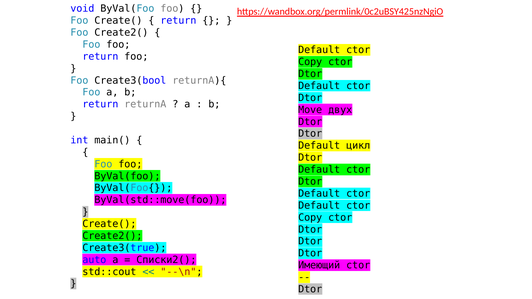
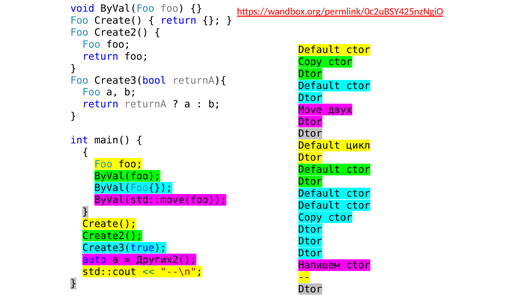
Списки2(: Списки2( -> Других2( (166, 260)
Имеющий: Имеющий -> Напишем (319, 265)
